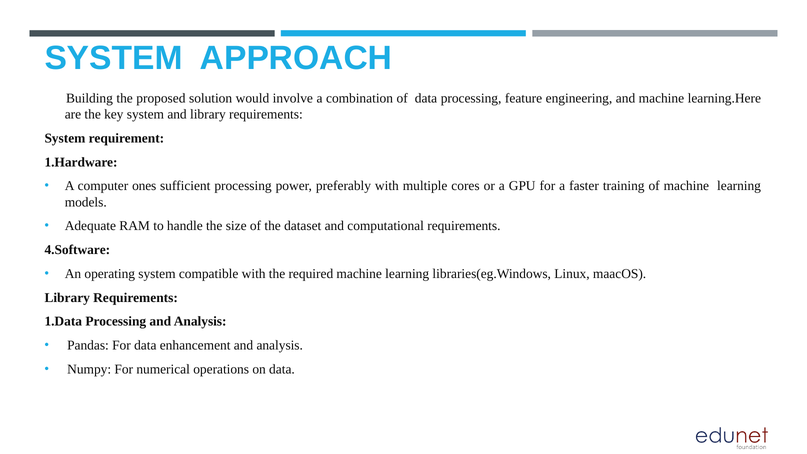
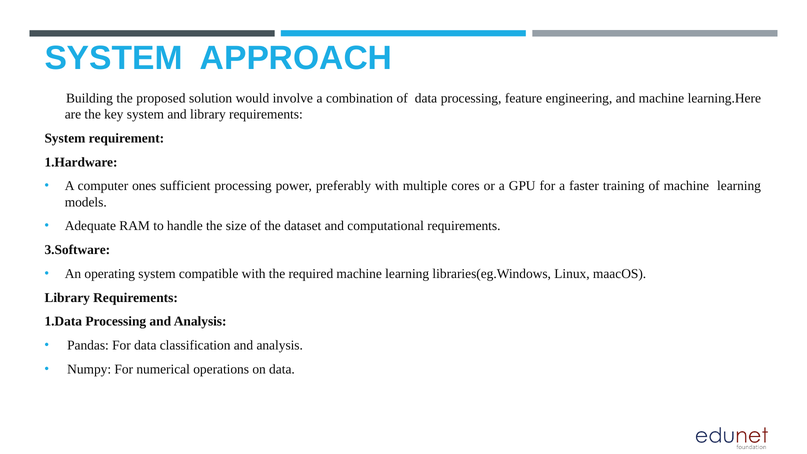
4.Software: 4.Software -> 3.Software (77, 250)
enhancement: enhancement -> classification (195, 345)
